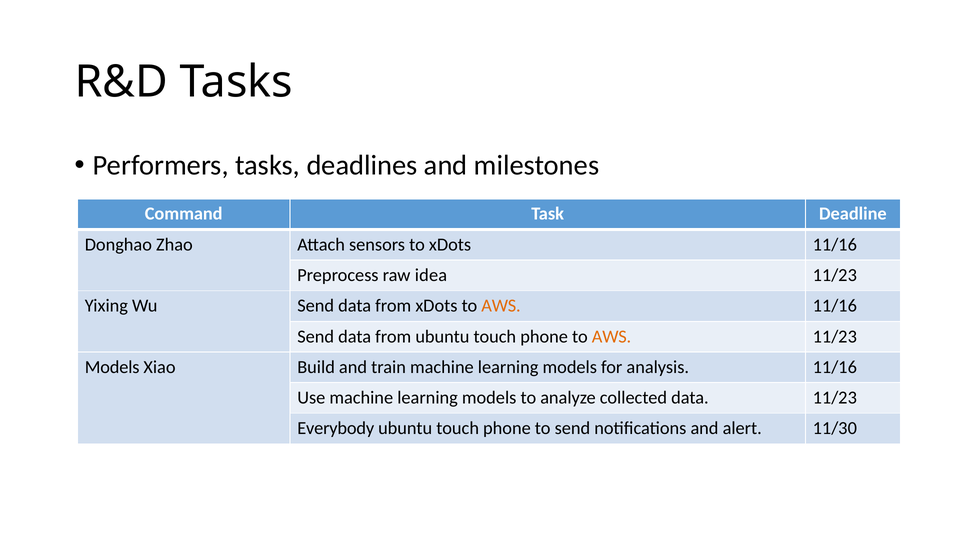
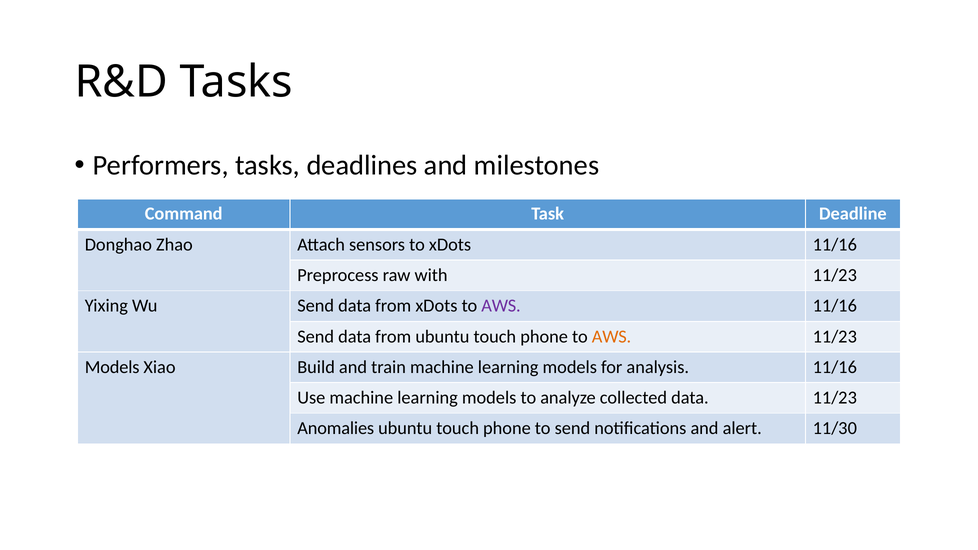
idea: idea -> with (431, 275)
AWS colour: orange -> purple (501, 306)
Everybody: Everybody -> Anomalies (336, 428)
